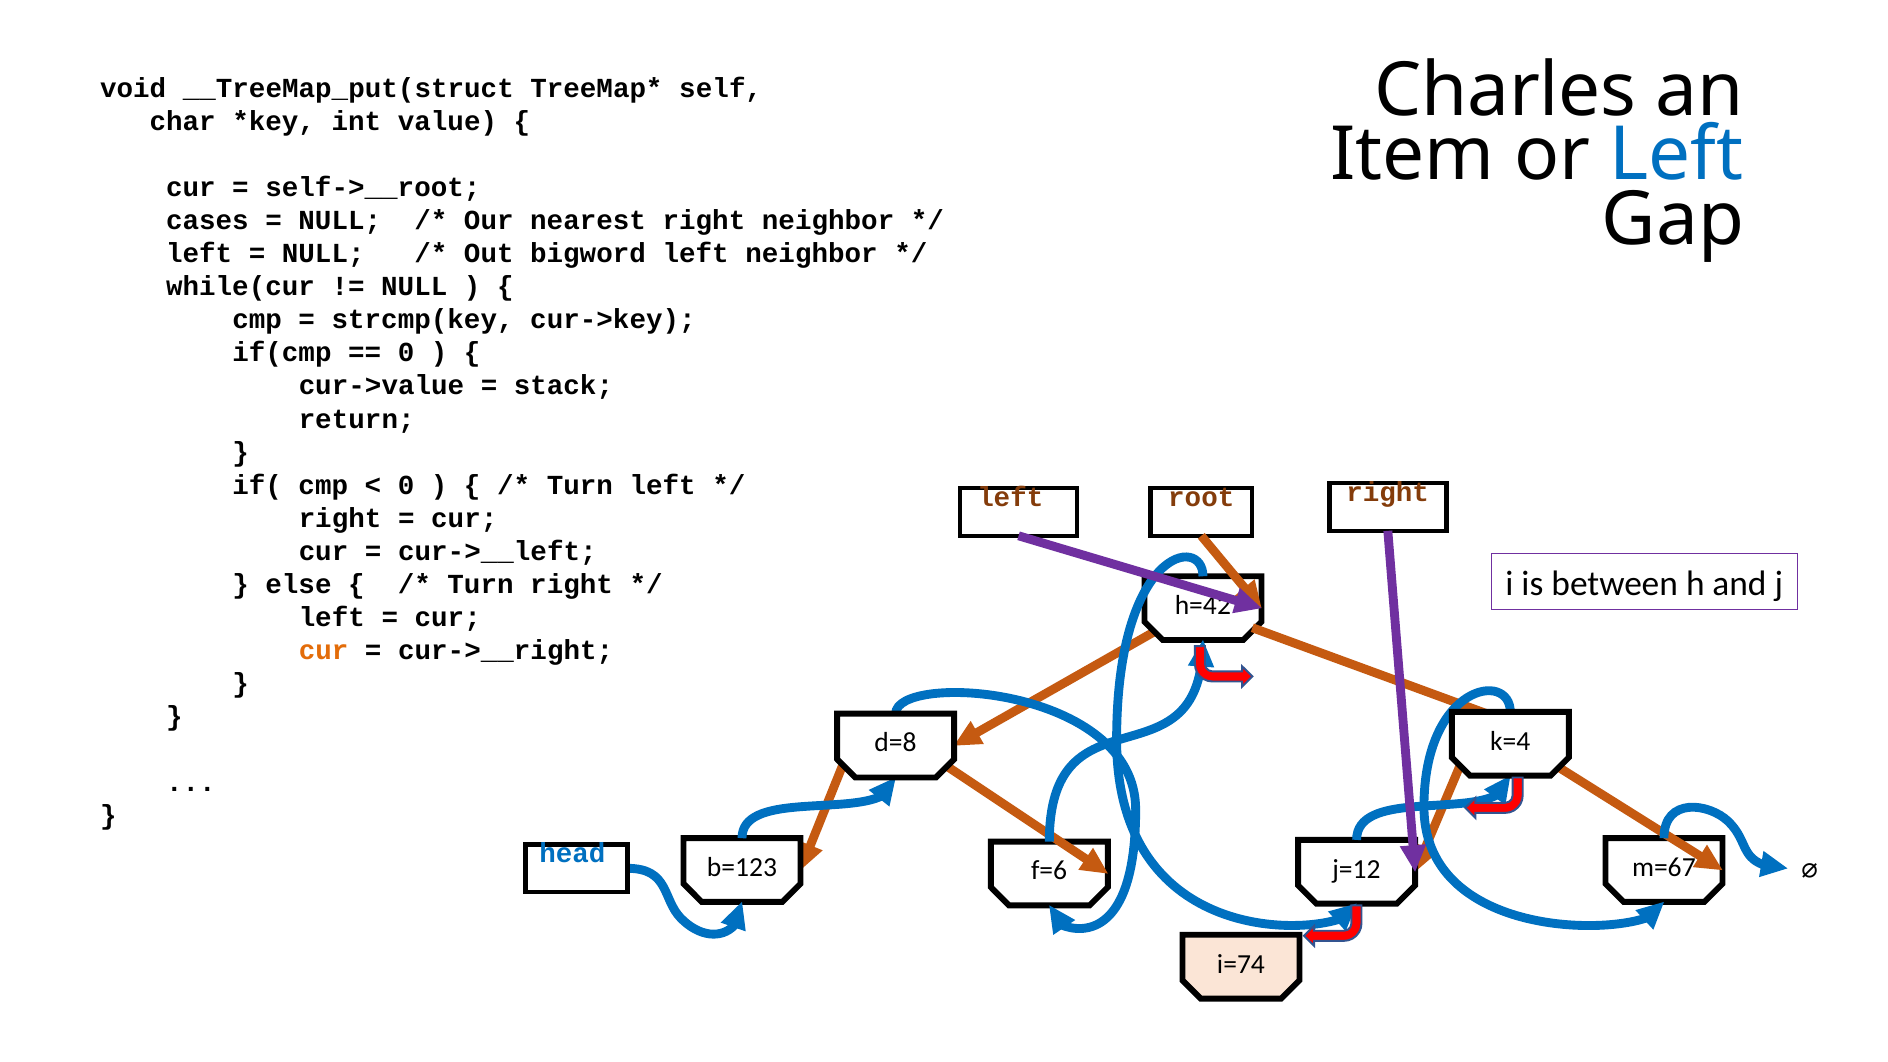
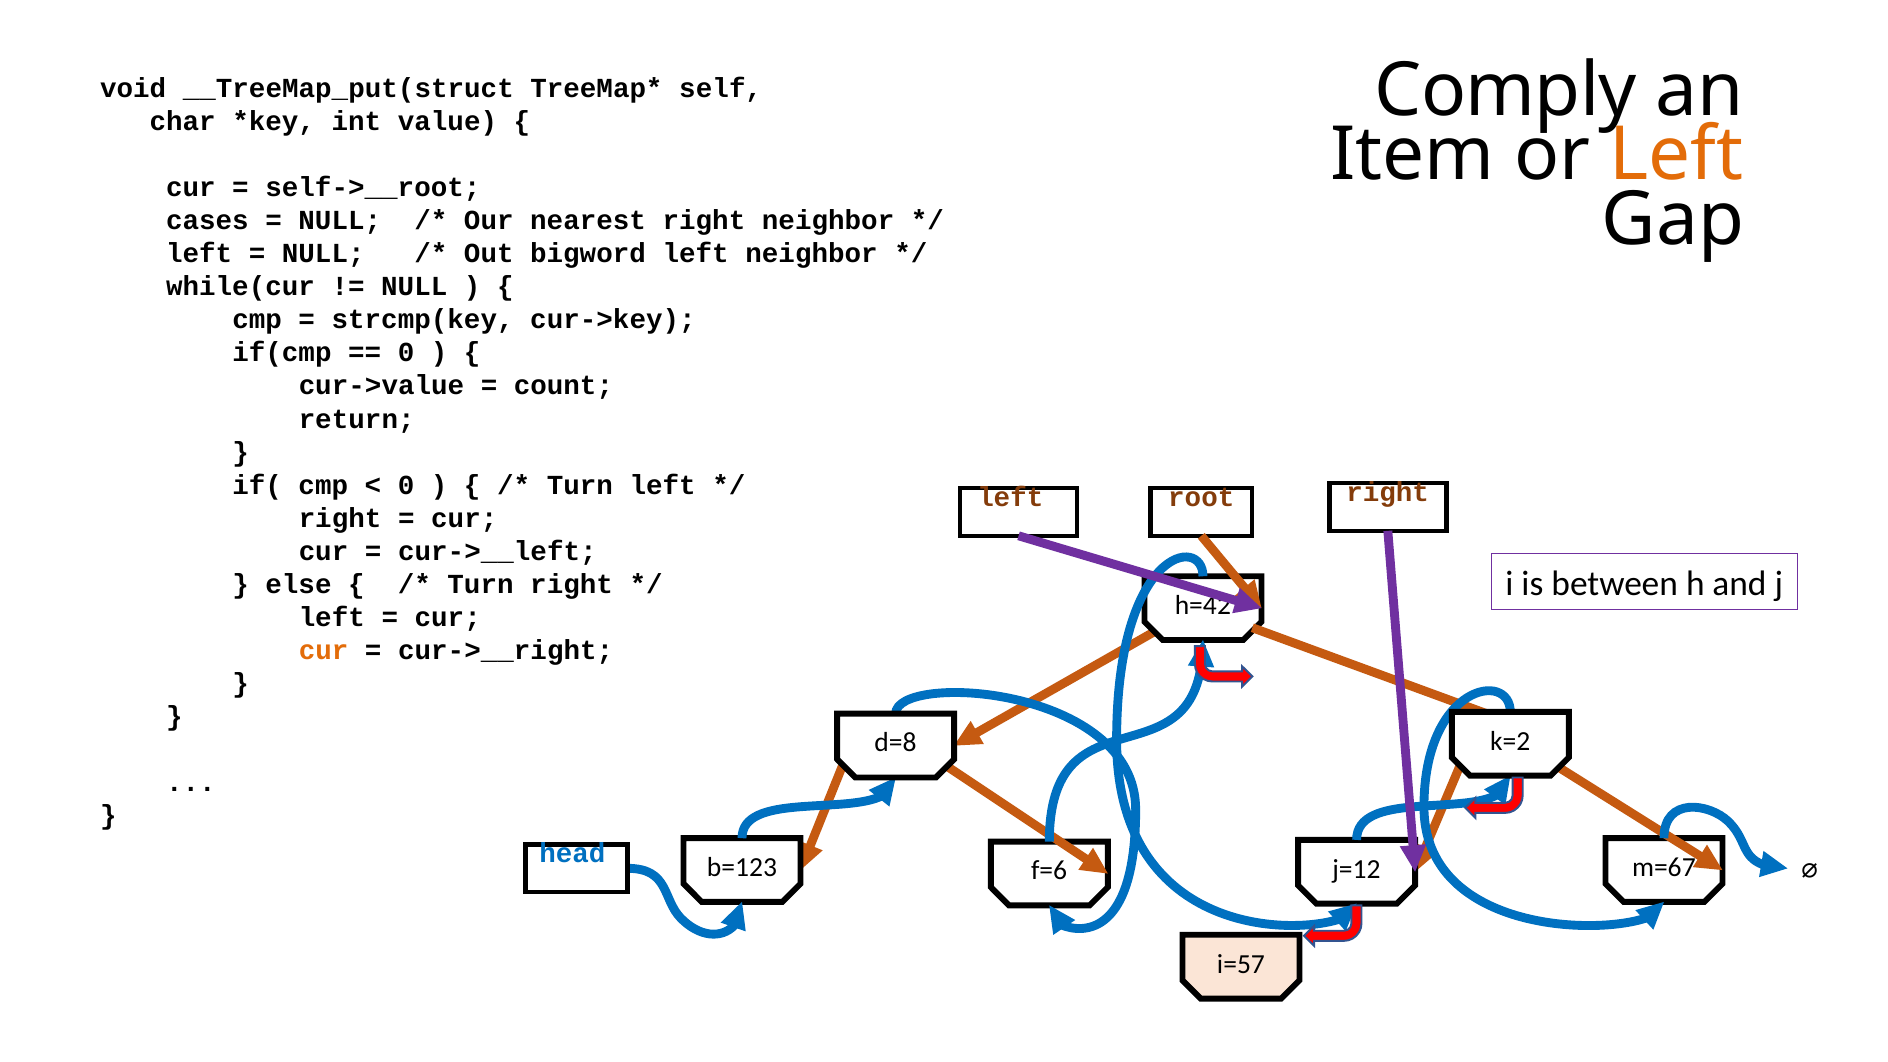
Charles: Charles -> Comply (1506, 91)
Left colour: blue -> orange (1677, 155)
stack: stack -> count (563, 386)
k=4: k=4 -> k=2 (1510, 741)
i=74: i=74 -> i=57 (1241, 964)
